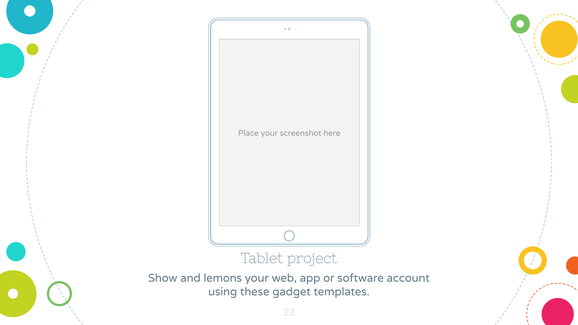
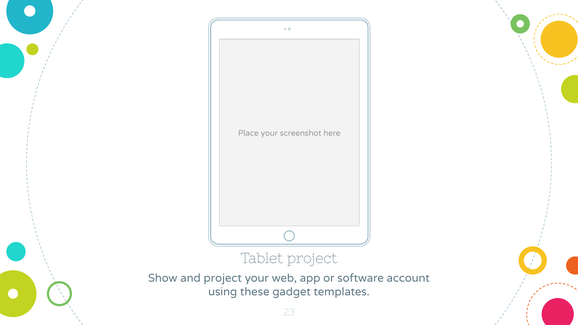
and lemons: lemons -> project (223, 278)
